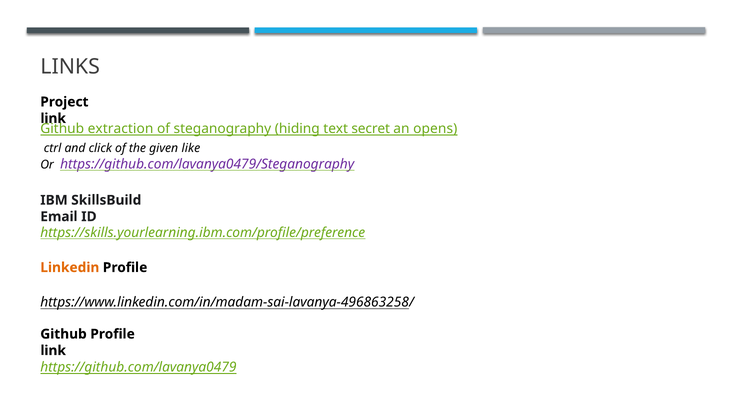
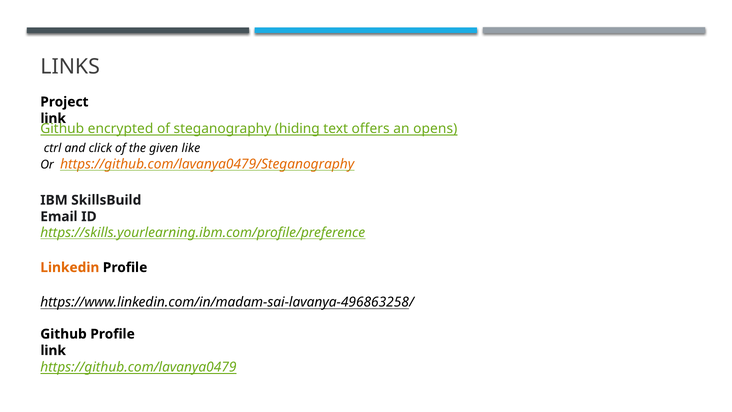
extraction: extraction -> encrypted (121, 129)
secret: secret -> offers (371, 129)
https://github.com/lavanya0479/Steganography colour: purple -> orange (207, 164)
